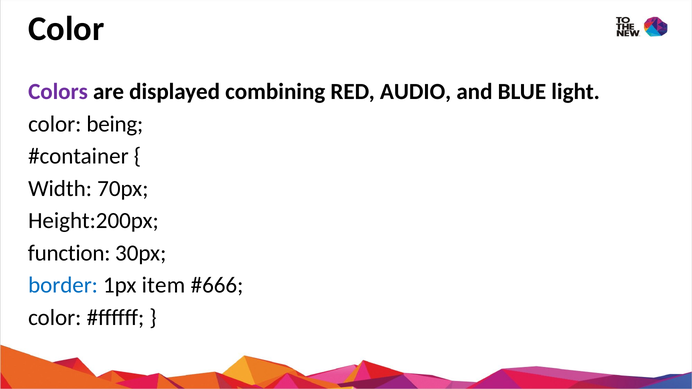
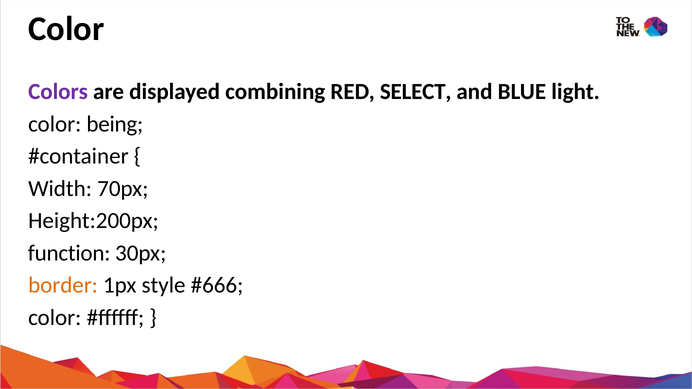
AUDIO: AUDIO -> SELECT (416, 92)
border colour: blue -> orange (63, 286)
item: item -> style (164, 286)
